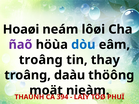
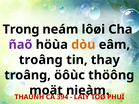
Hoaøi: Hoaøi -> Trong (21, 29)
dòu colour: blue -> orange (83, 45)
daàu: daàu -> öôùc (70, 75)
